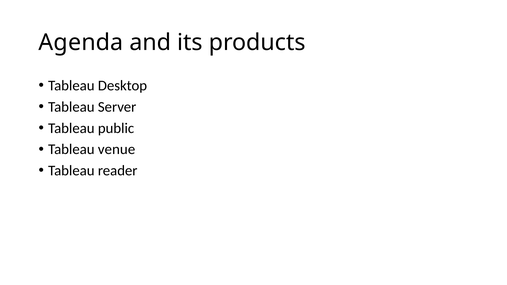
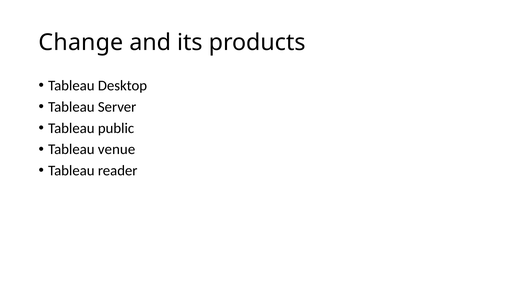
Agenda: Agenda -> Change (81, 43)
